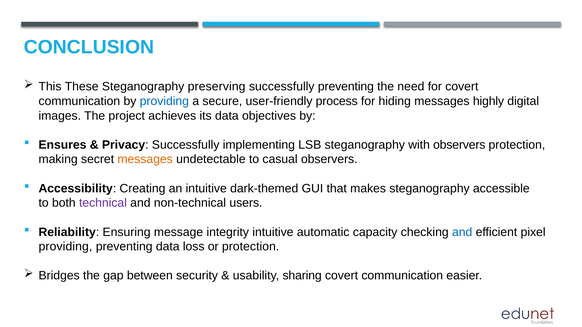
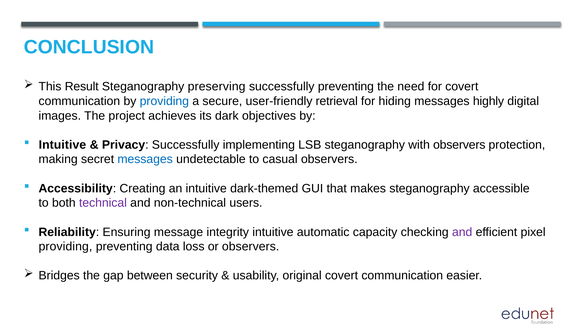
These: These -> Result (82, 87)
process: process -> retrieval (337, 101)
its data: data -> dark (227, 116)
Ensures: Ensures -> Intuitive (62, 145)
messages colour: orange -> blue (145, 159)
and colour: blue -> purple (462, 232)
or protection: protection -> observers (251, 247)
sharing: sharing -> original (302, 276)
